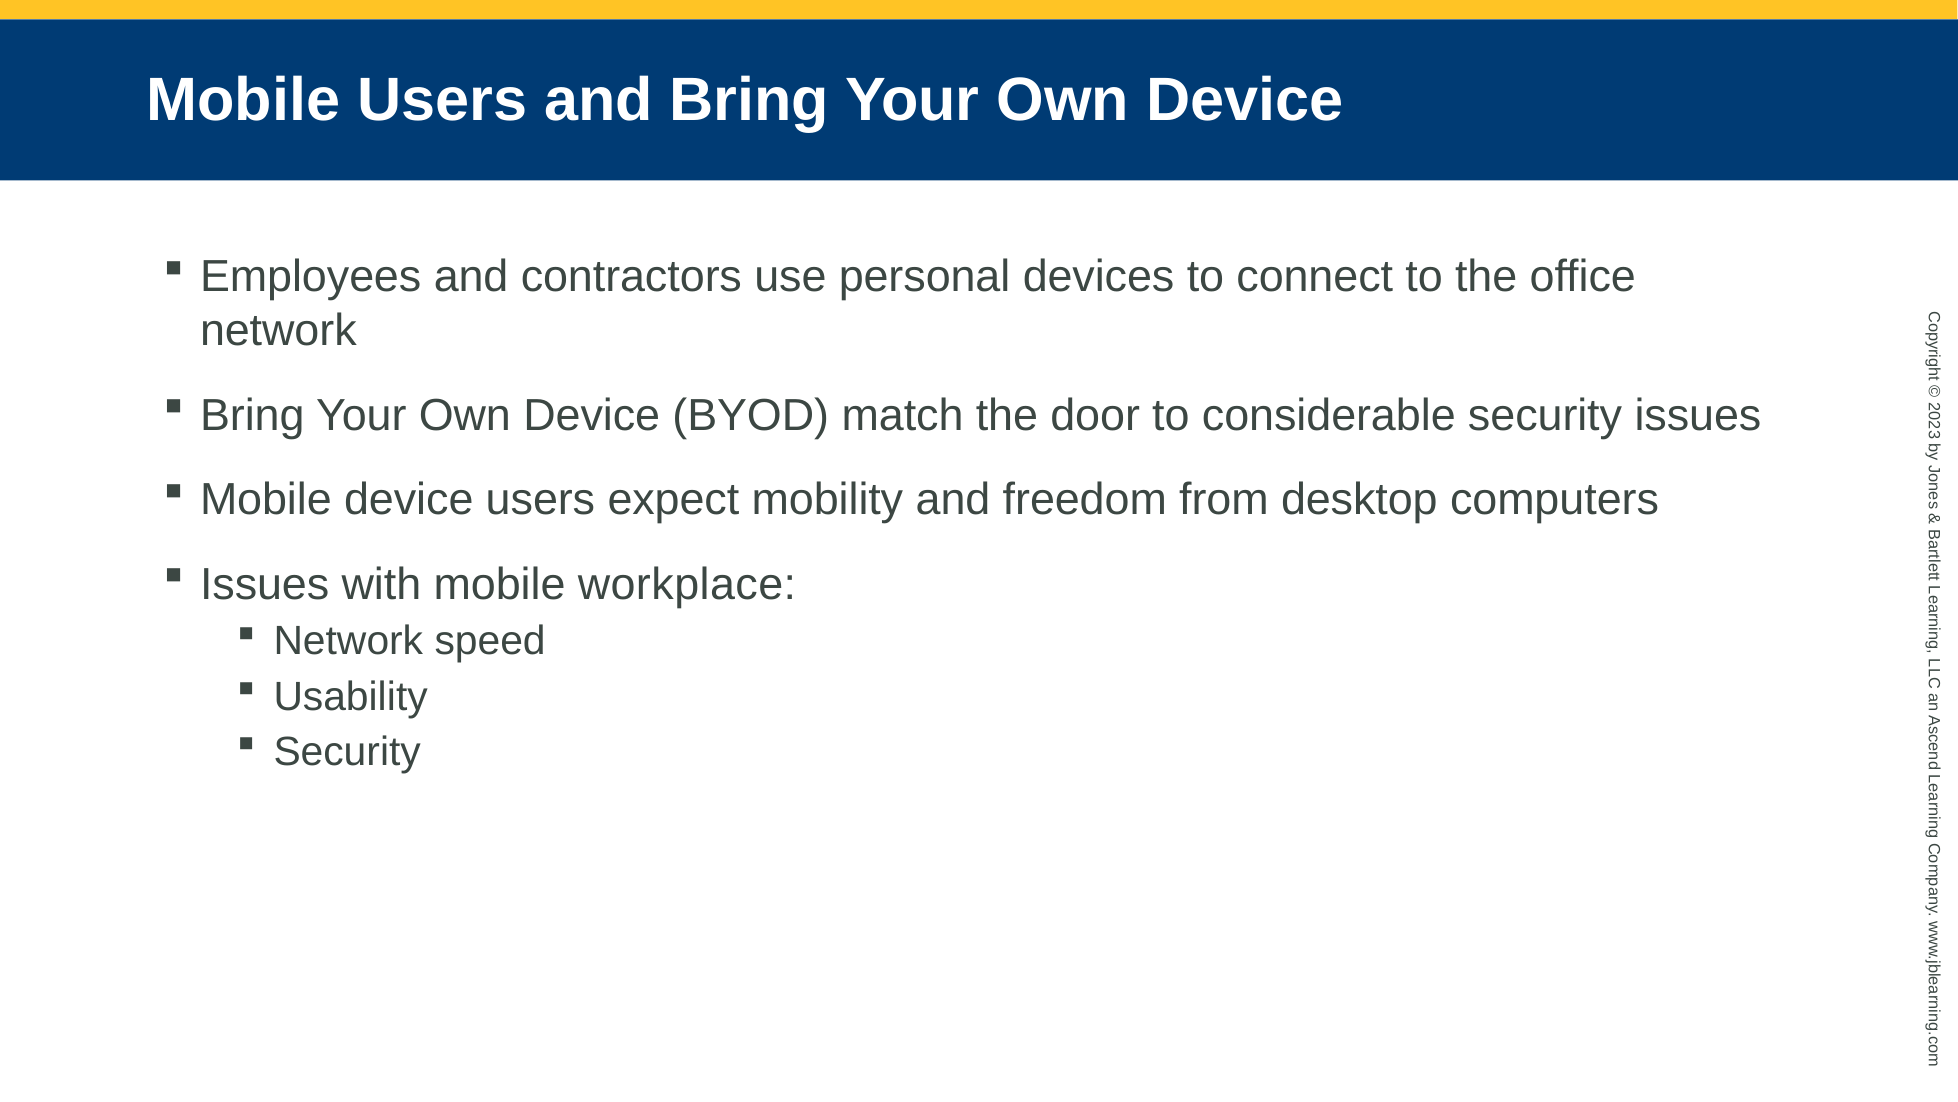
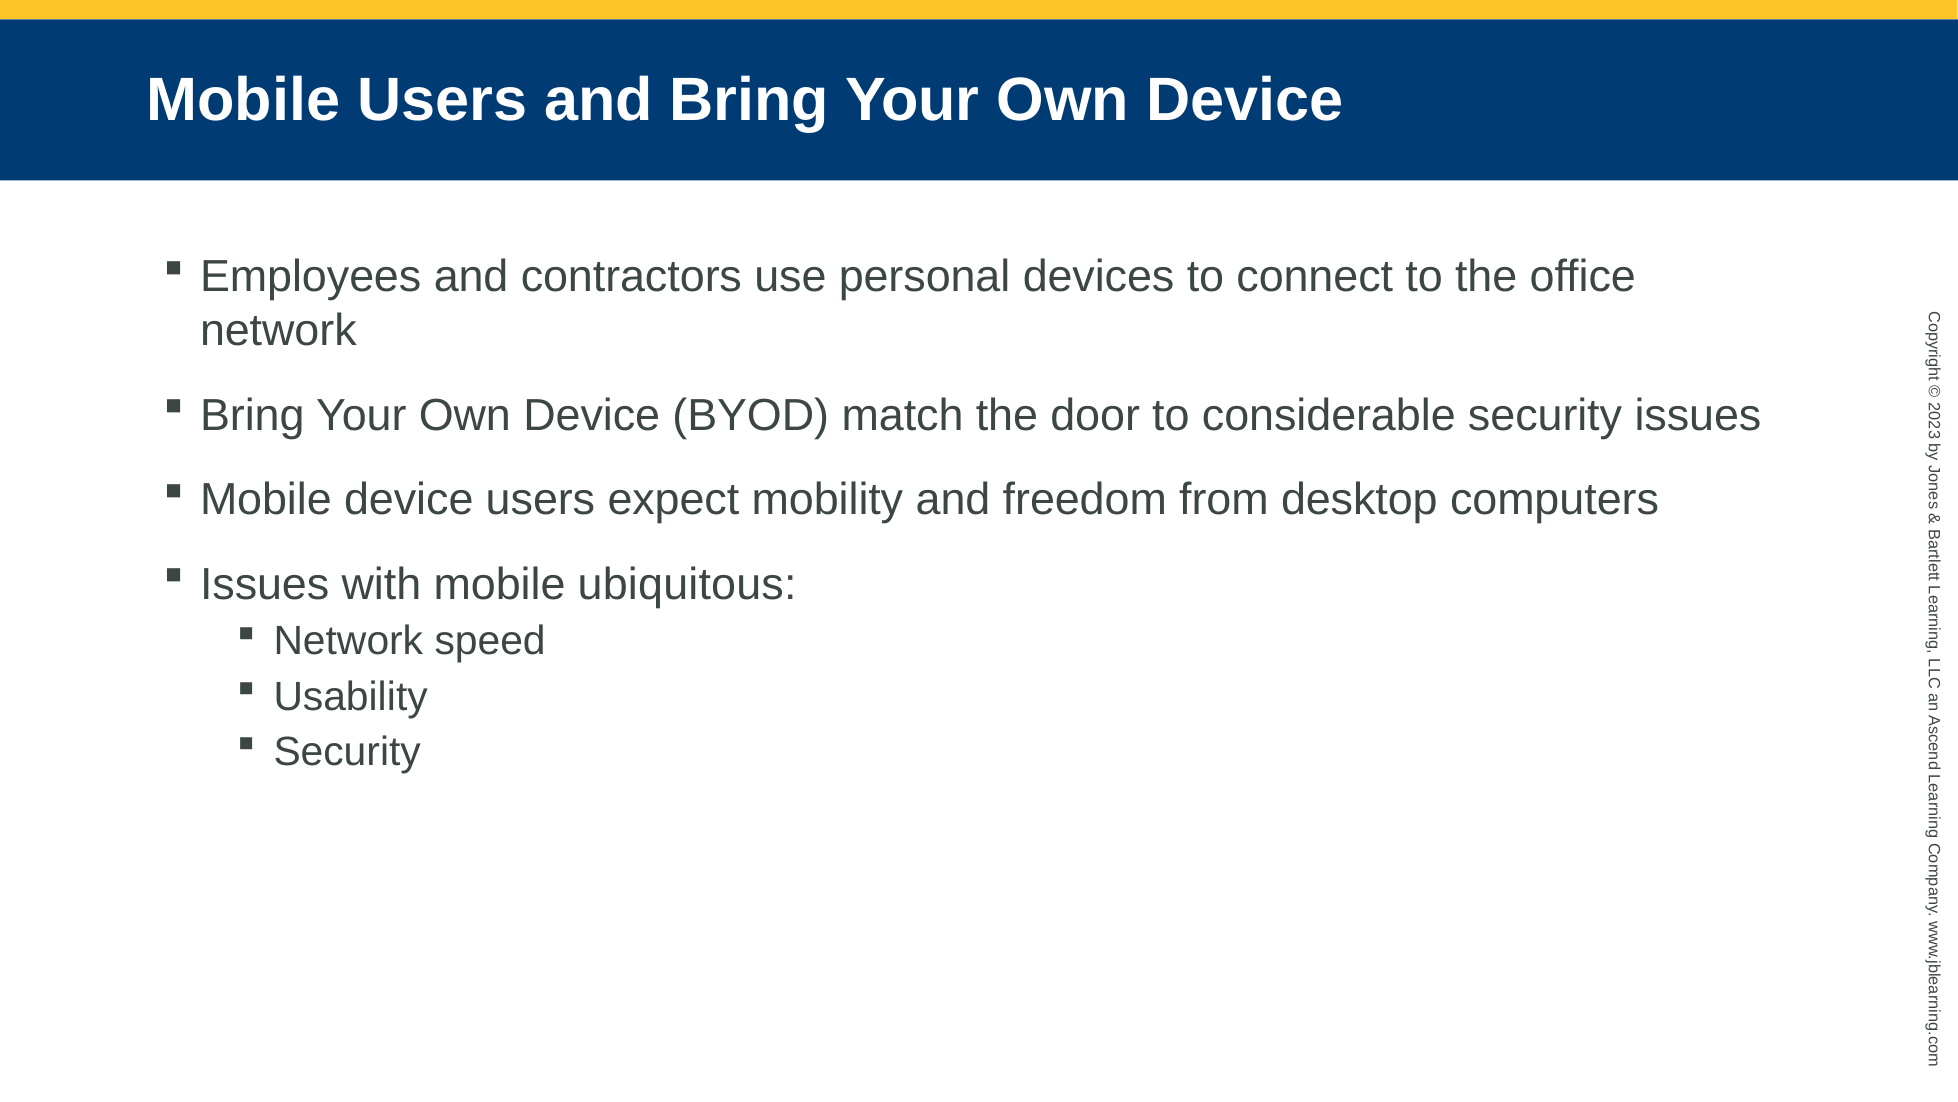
workplace: workplace -> ubiquitous (687, 584)
